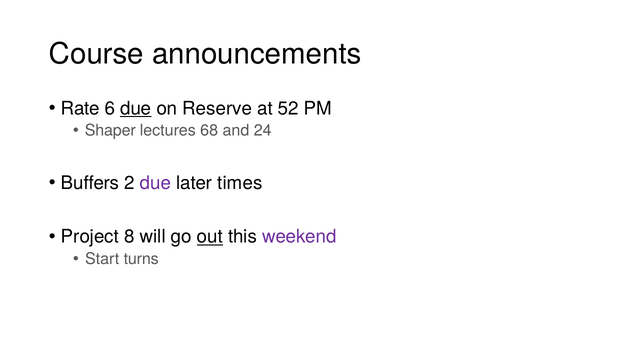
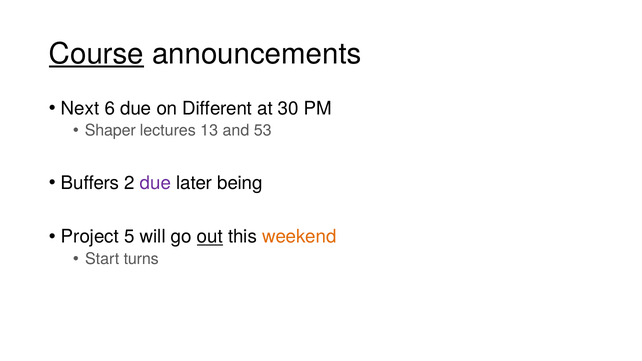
Course underline: none -> present (96, 54)
Rate: Rate -> Next (80, 109)
due underline: present -> none (136, 109)
Reserve: Reserve -> Different (217, 109)
52: 52 -> 30 (288, 109)
68: 68 -> 13 (209, 131)
24: 24 -> 53 (263, 131)
times: times -> being (240, 183)
8: 8 -> 5 (129, 237)
weekend colour: purple -> orange (299, 237)
